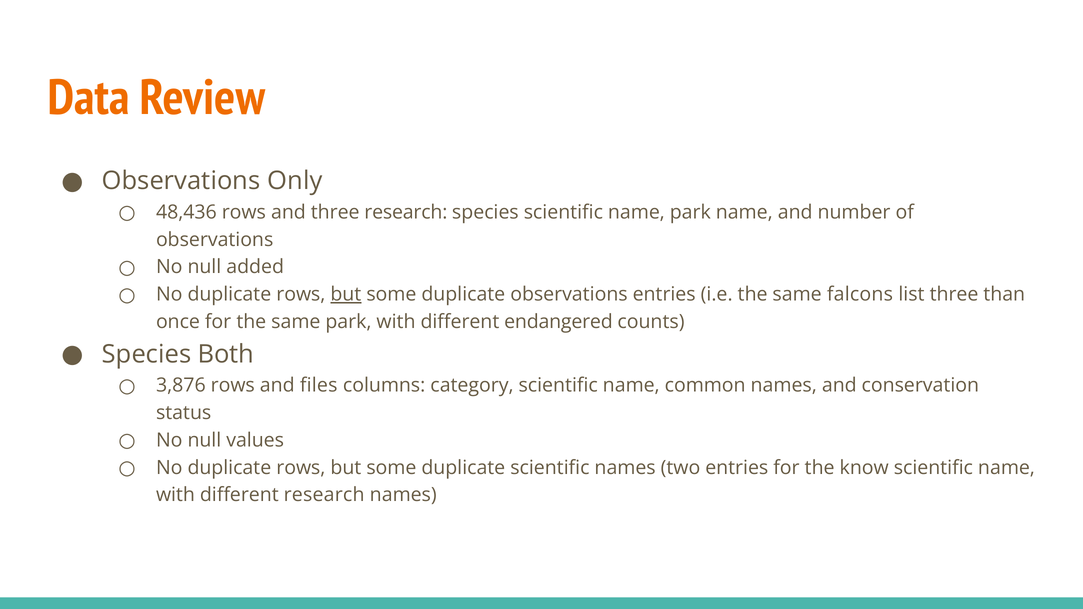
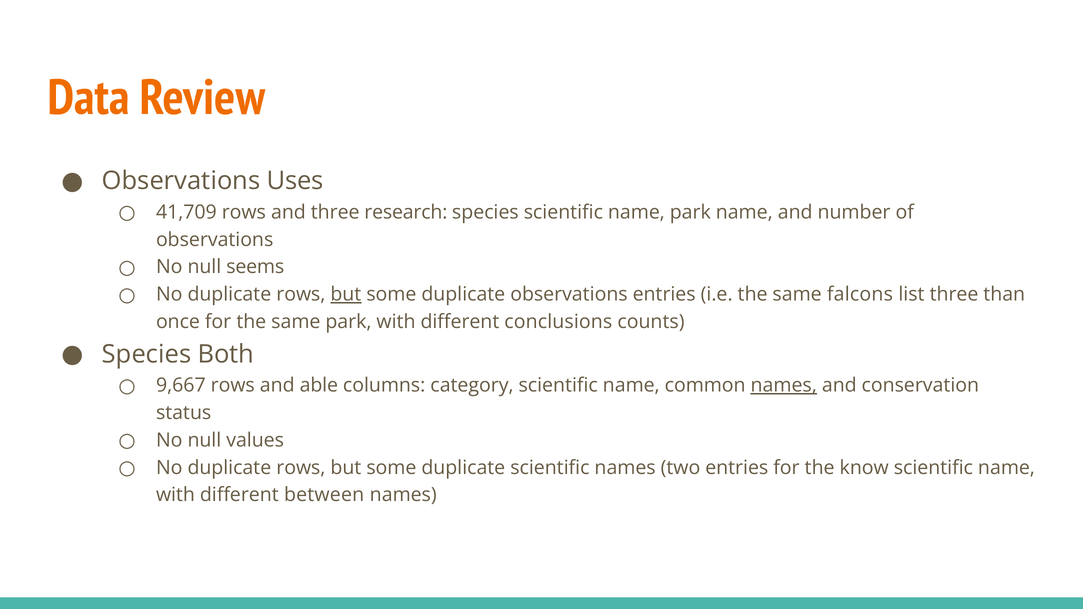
Only: Only -> Uses (295, 181)
48,436: 48,436 -> 41,709 (186, 212)
added: added -> seems (255, 267)
endangered: endangered -> conclusions (558, 322)
3,876: 3,876 -> 9,667 (181, 386)
files: files -> able (319, 386)
names underline: none -> present (784, 386)
different research: research -> between (324, 495)
